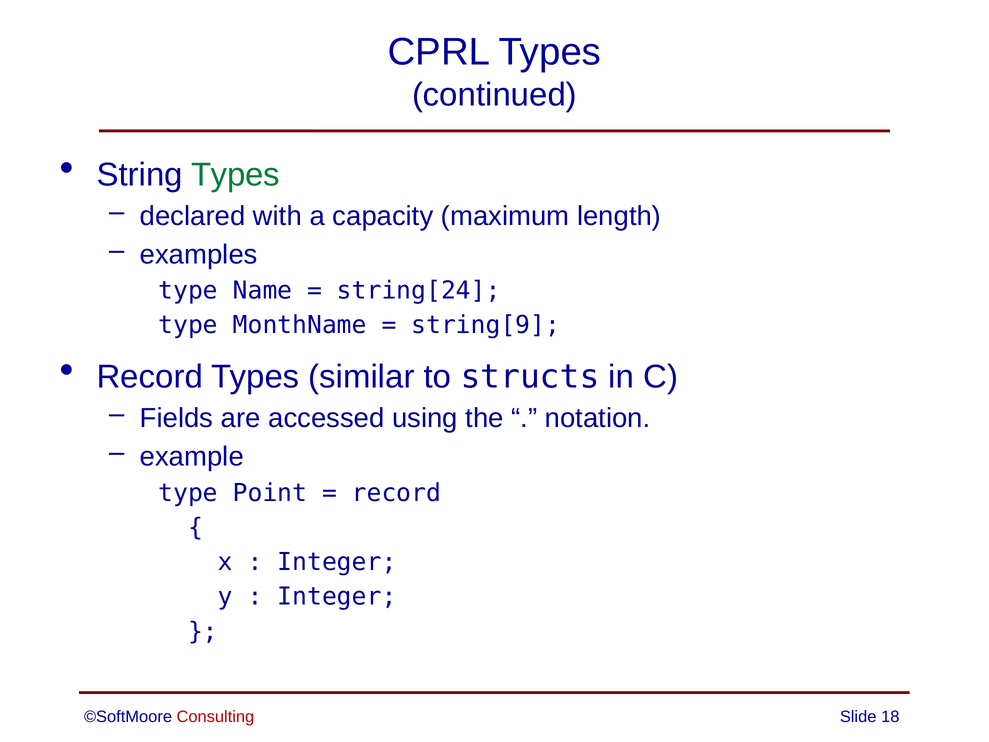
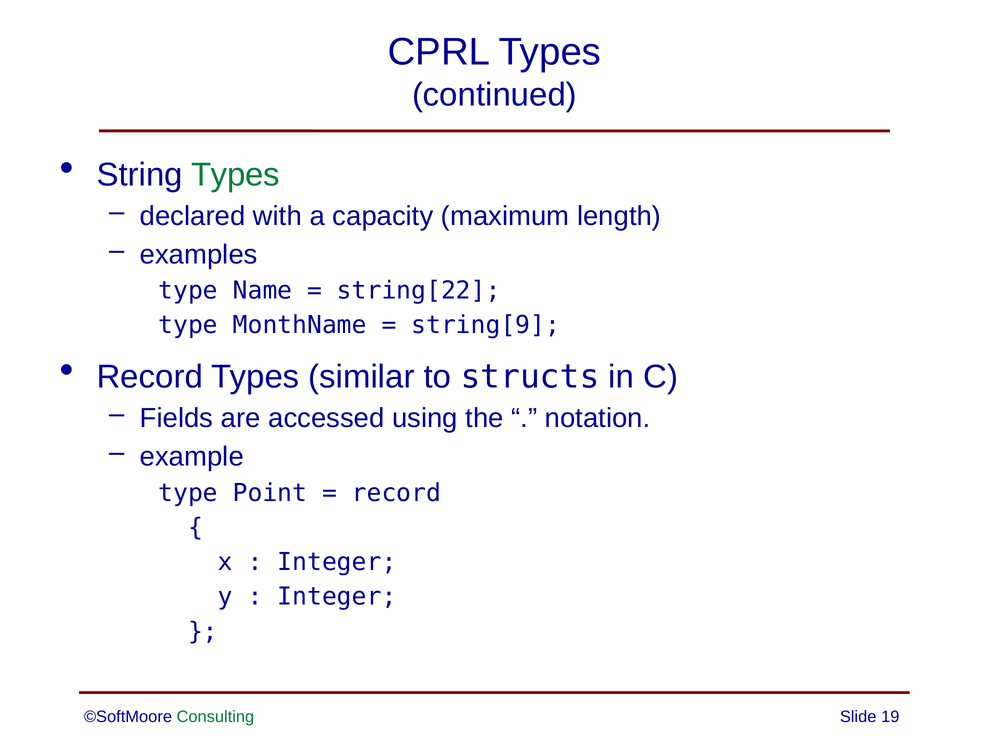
string[24: string[24 -> string[22 (419, 290)
Consulting colour: red -> green (215, 717)
18: 18 -> 19 (890, 717)
